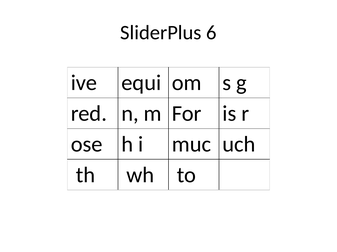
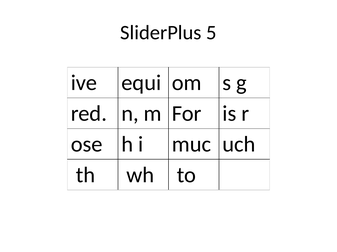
6: 6 -> 5 (211, 33)
